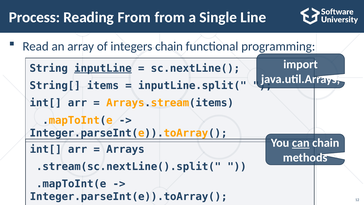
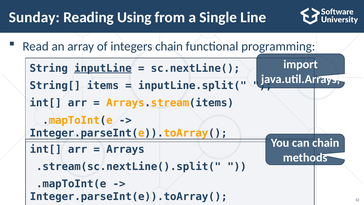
Process: Process -> Sunday (34, 17)
Reading From: From -> Using (134, 17)
can underline: present -> none (301, 143)
